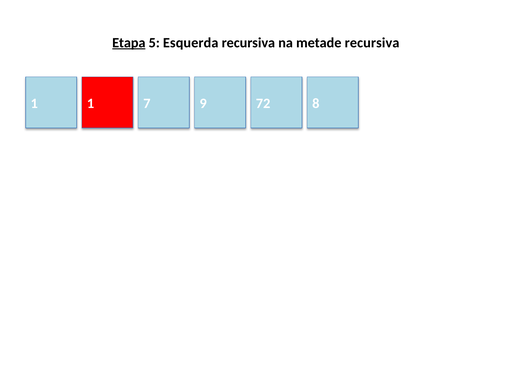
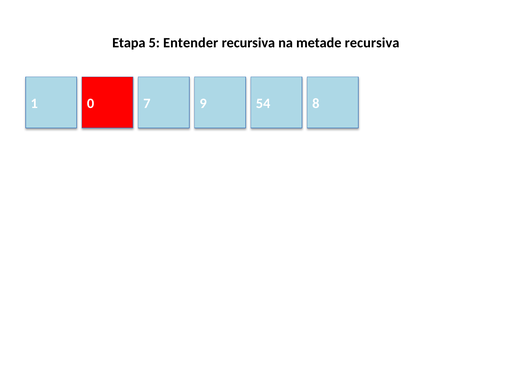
Etapa underline: present -> none (129, 43)
Esquerda: Esquerda -> Entender (191, 43)
1 1: 1 -> 0 (91, 103)
72: 72 -> 54 (263, 103)
